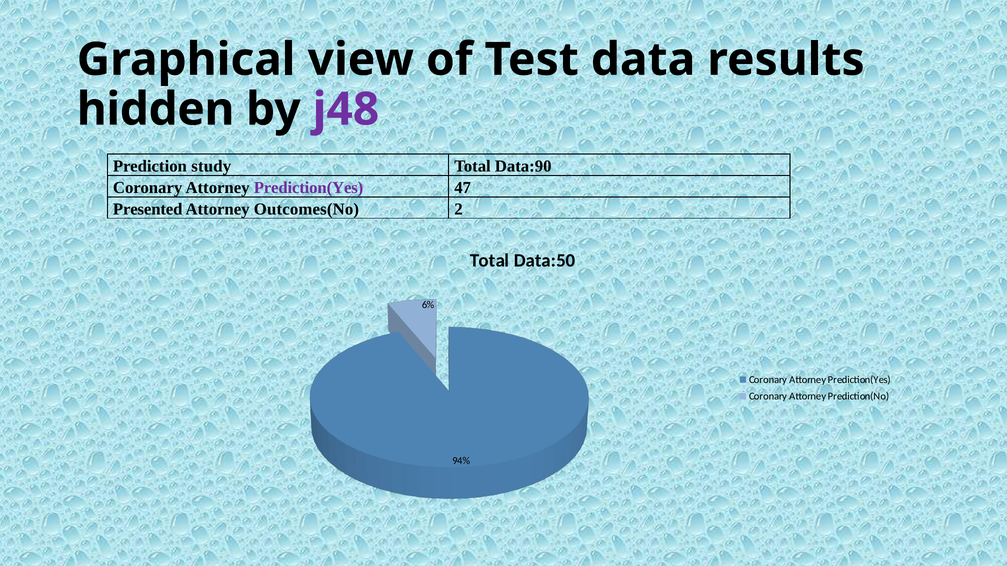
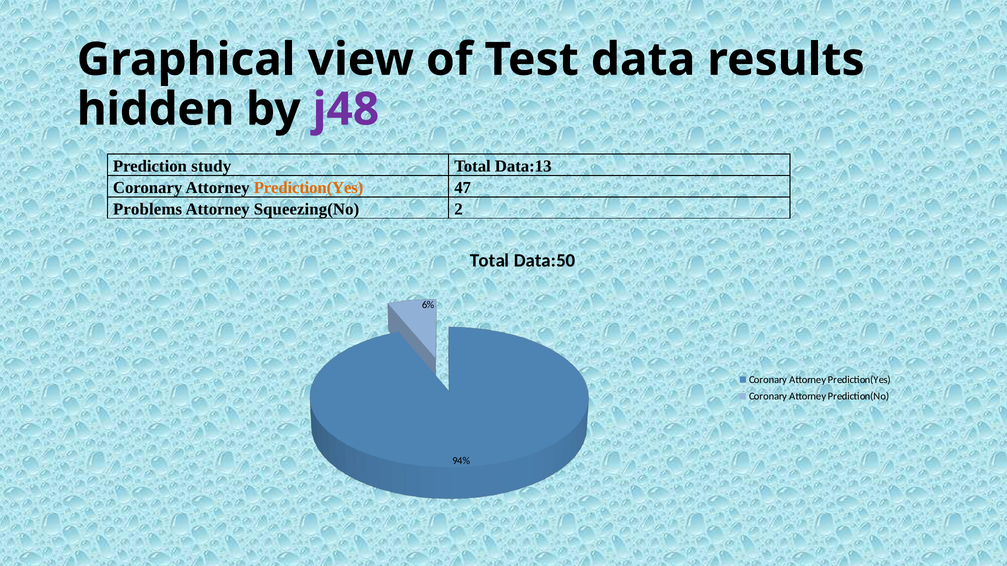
Data:90: Data:90 -> Data:13 (523, 166)
Prediction(Yes colour: purple -> orange (309, 188)
Presented: Presented -> Problems (148, 209)
Outcomes(No: Outcomes(No -> Squeezing(No (306, 209)
